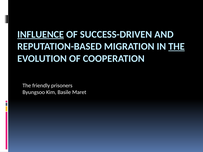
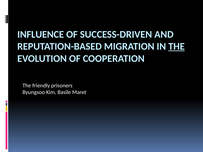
INFLUENCE underline: present -> none (41, 34)
